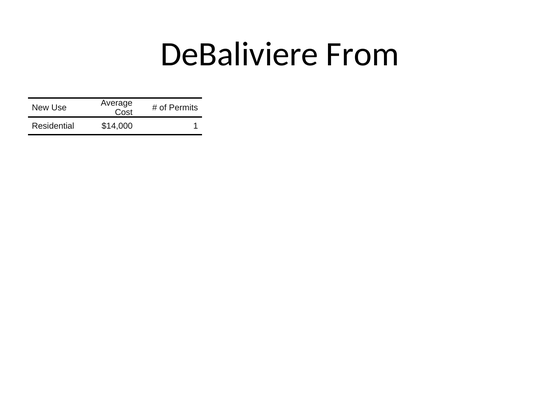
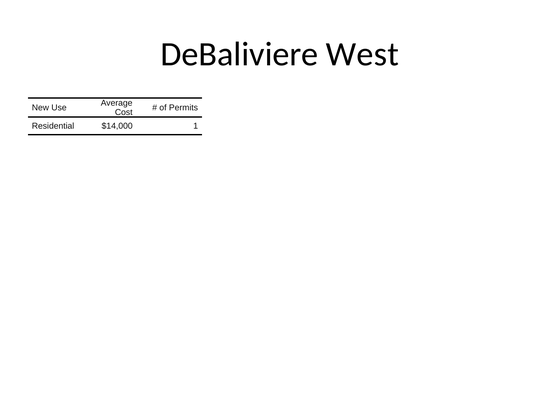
From: From -> West (362, 54)
